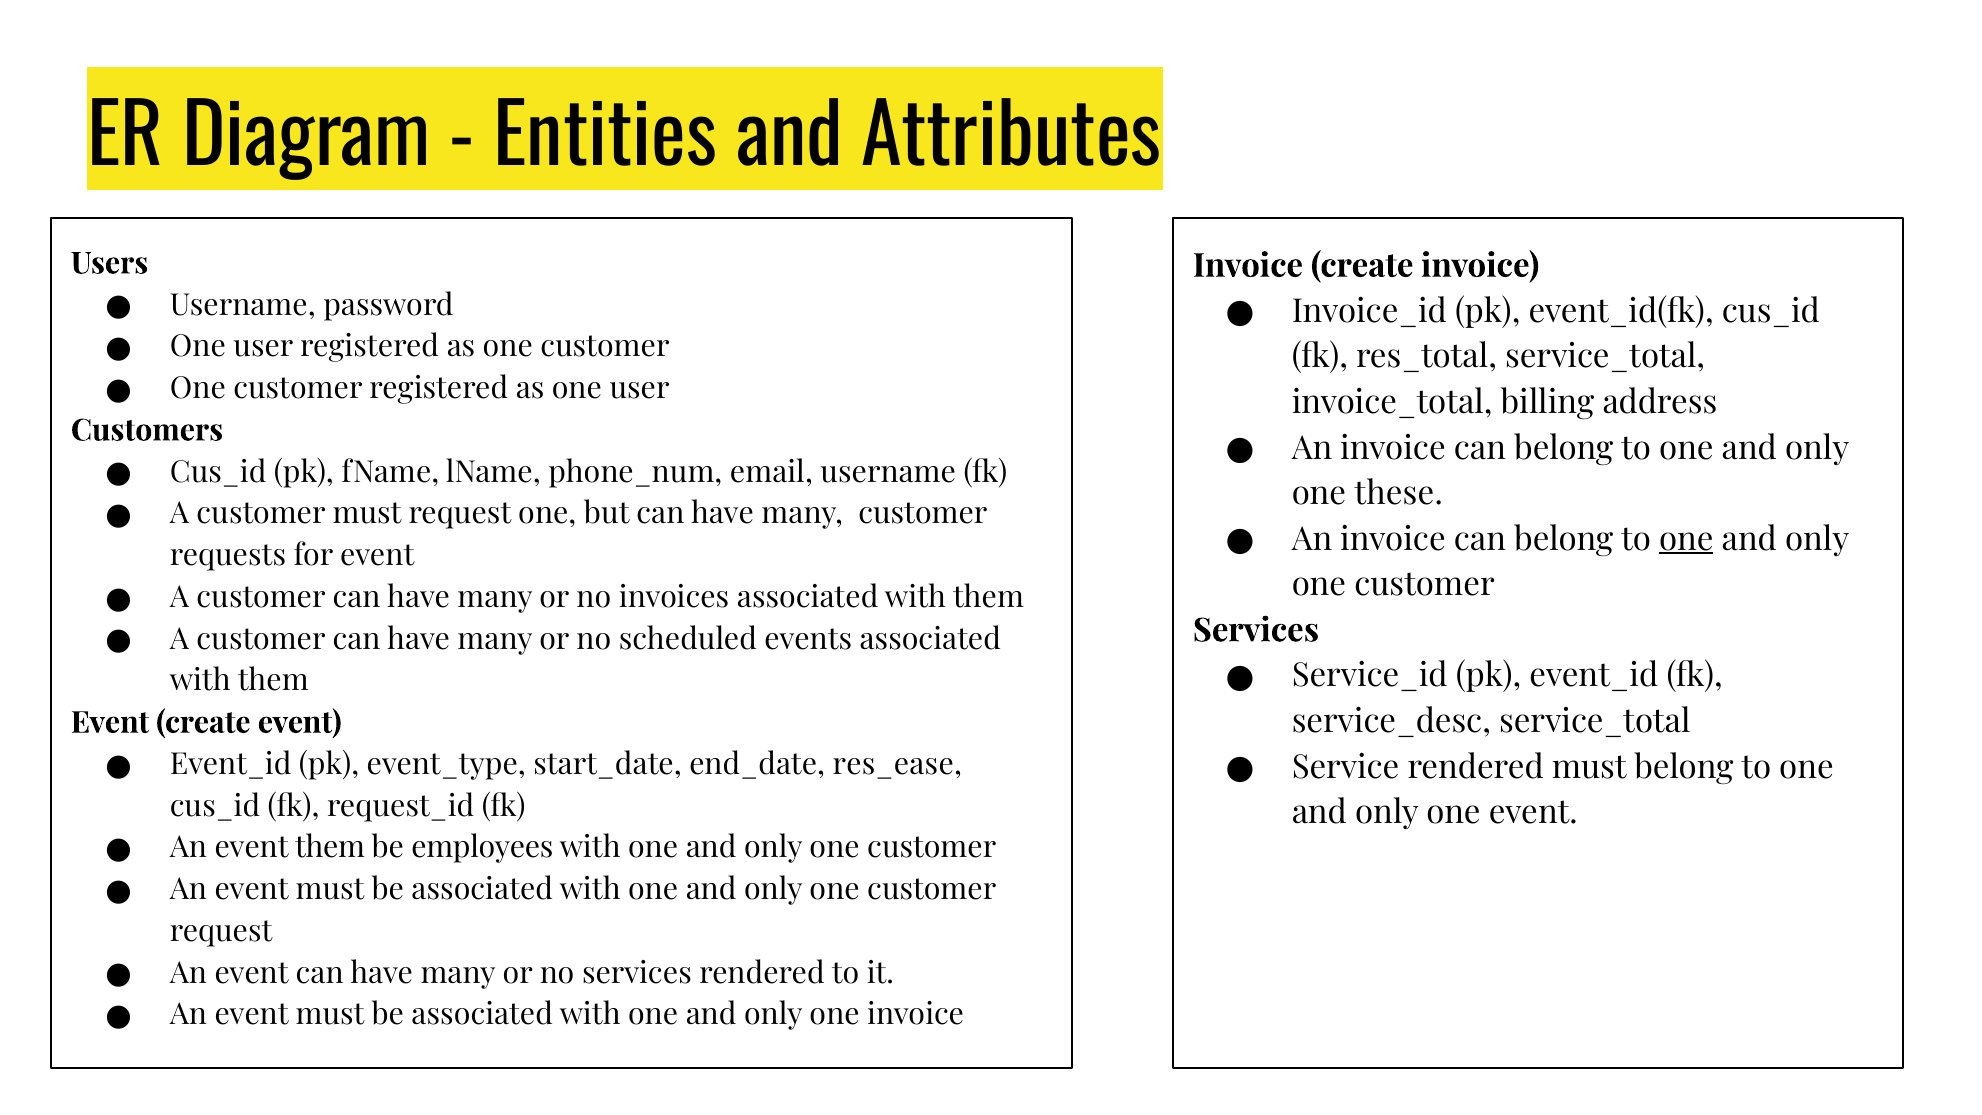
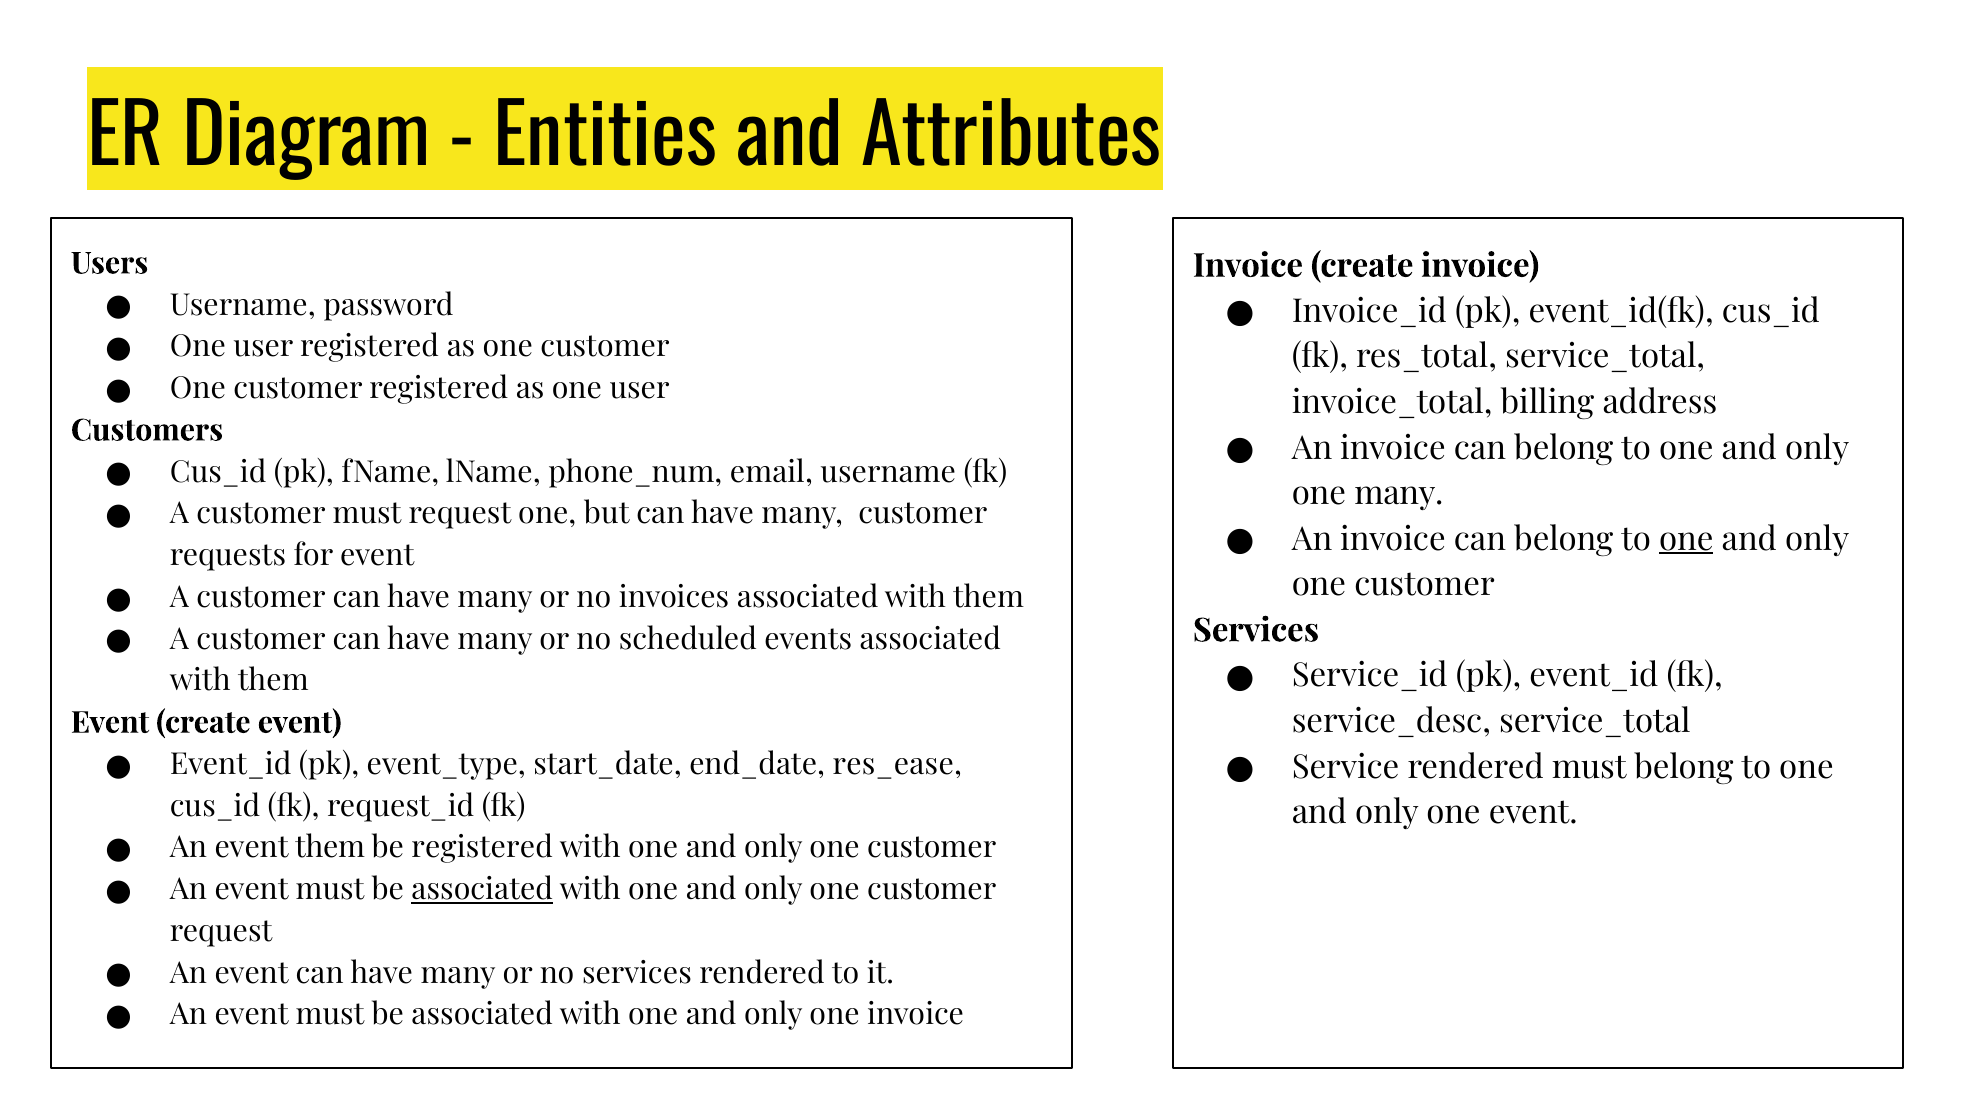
one these: these -> many (1399, 494)
be employees: employees -> registered (482, 848)
associated underline: none -> present (482, 890)
